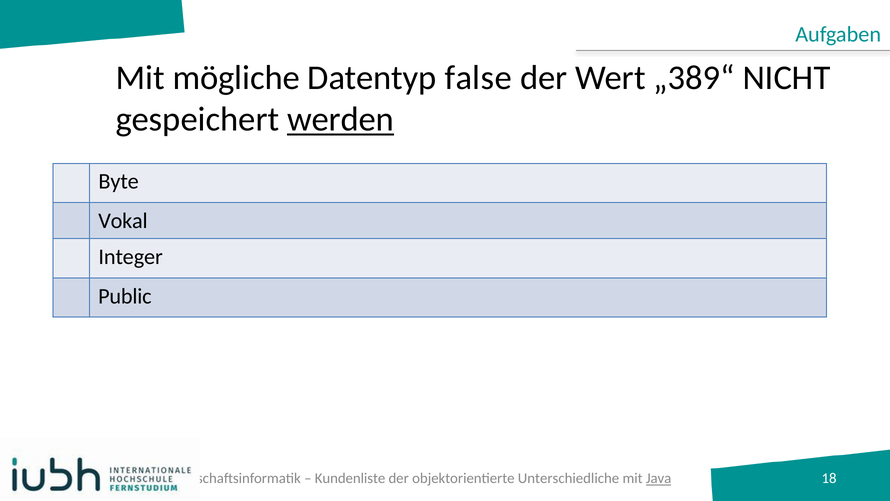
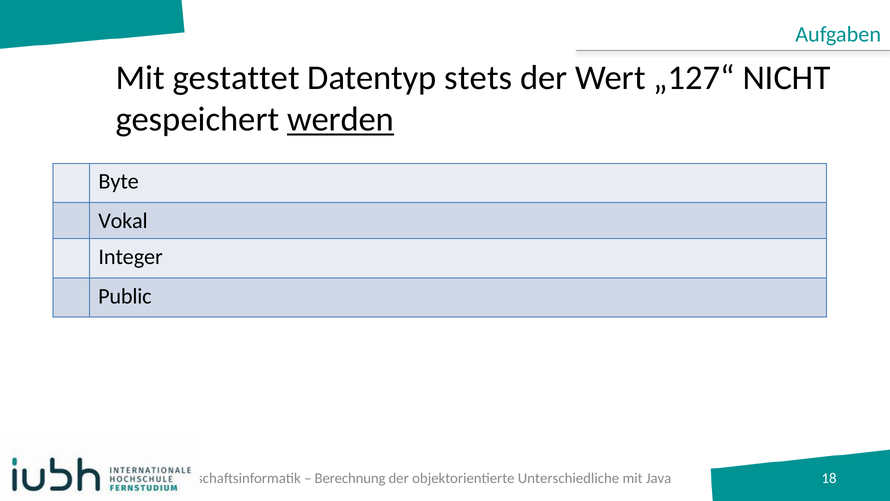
mögliche: mögliche -> gestattet (236, 78)
false: false -> stets (478, 78)
„389“: „389“ -> „127“ (694, 78)
Kundenliste: Kundenliste -> Berechnung (350, 478)
Java underline: present -> none (659, 478)
